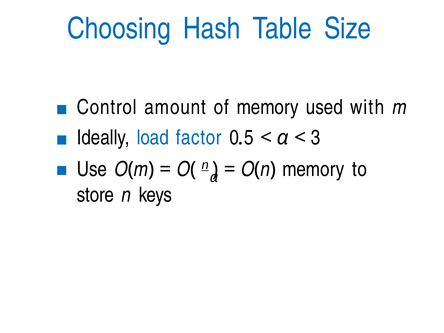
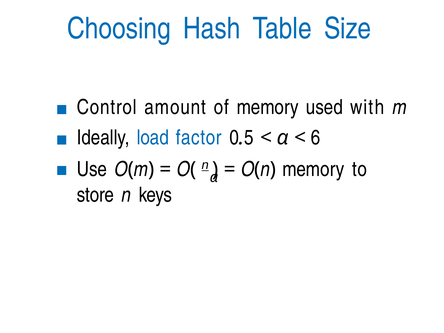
3: 3 -> 6 (316, 138)
